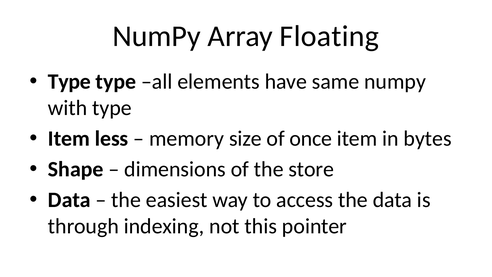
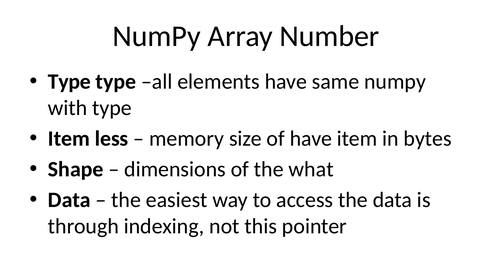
Floating: Floating -> Number (330, 36)
of once: once -> have (311, 139)
store: store -> what (311, 169)
